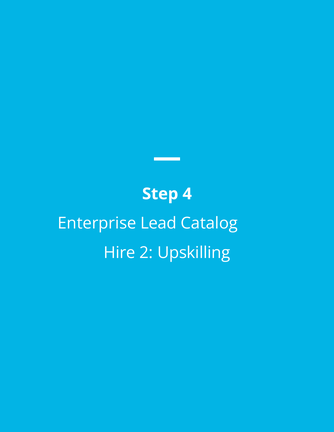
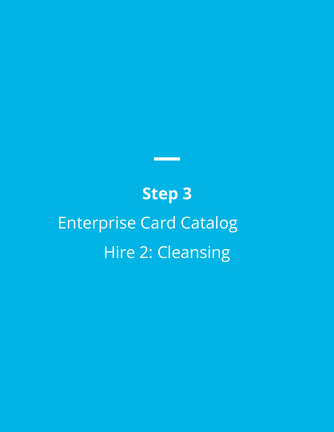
4: 4 -> 3 (187, 194)
Lead: Lead -> Card (158, 223)
Upskilling: Upskilling -> Cleansing (194, 253)
